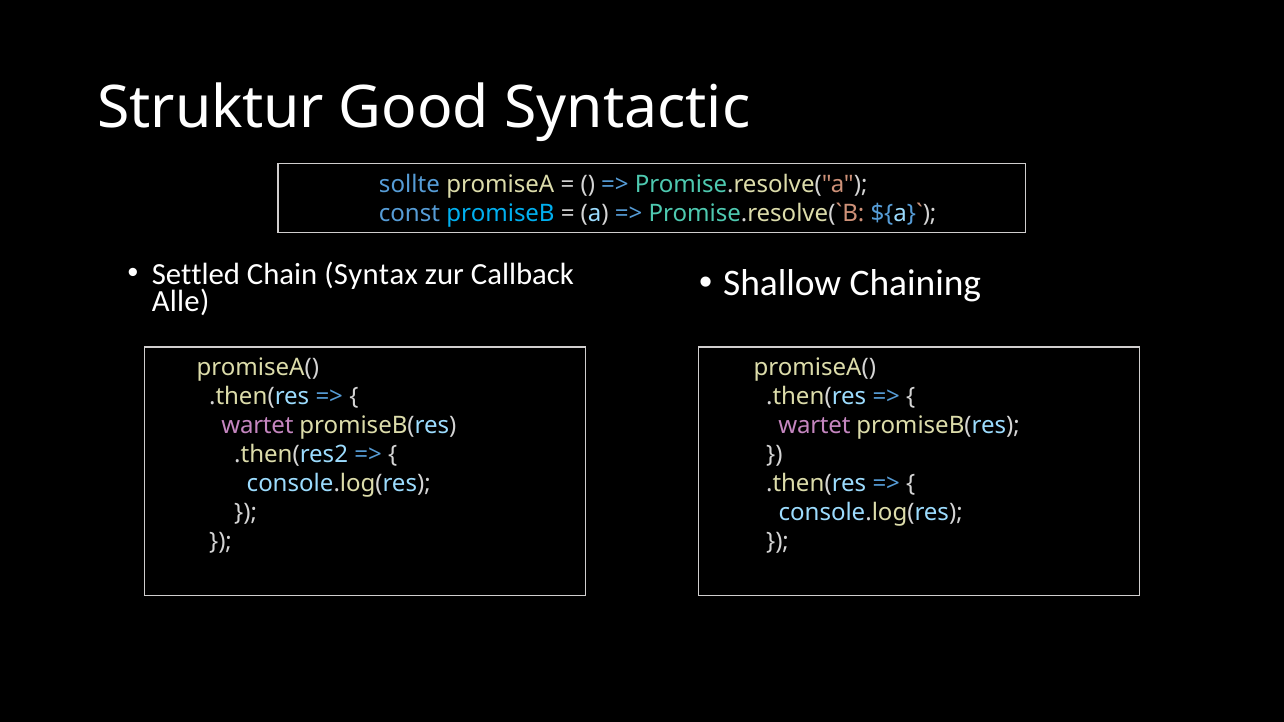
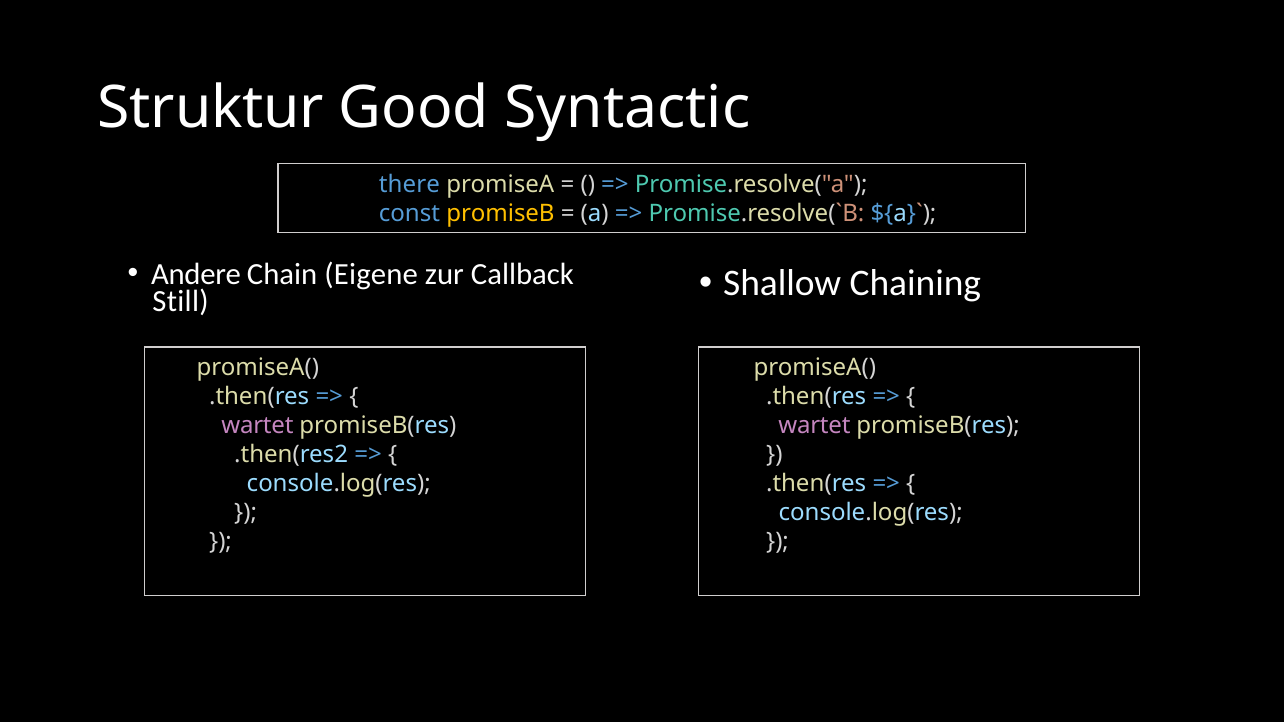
sollte: sollte -> there (409, 185)
promiseB colour: light blue -> yellow (500, 214)
Settled: Settled -> Andere (196, 275)
Syntax: Syntax -> Eigene (371, 275)
Alle: Alle -> Still (181, 301)
